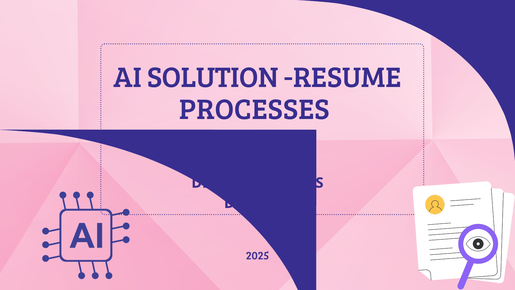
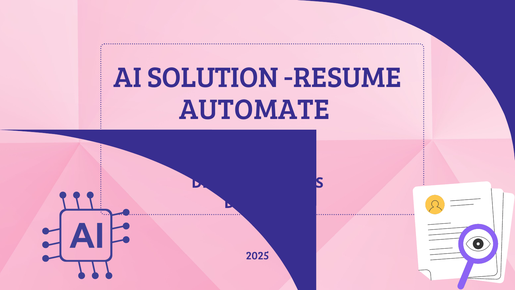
PROCESSES: PROCESSES -> AUTOMATE (254, 109)
